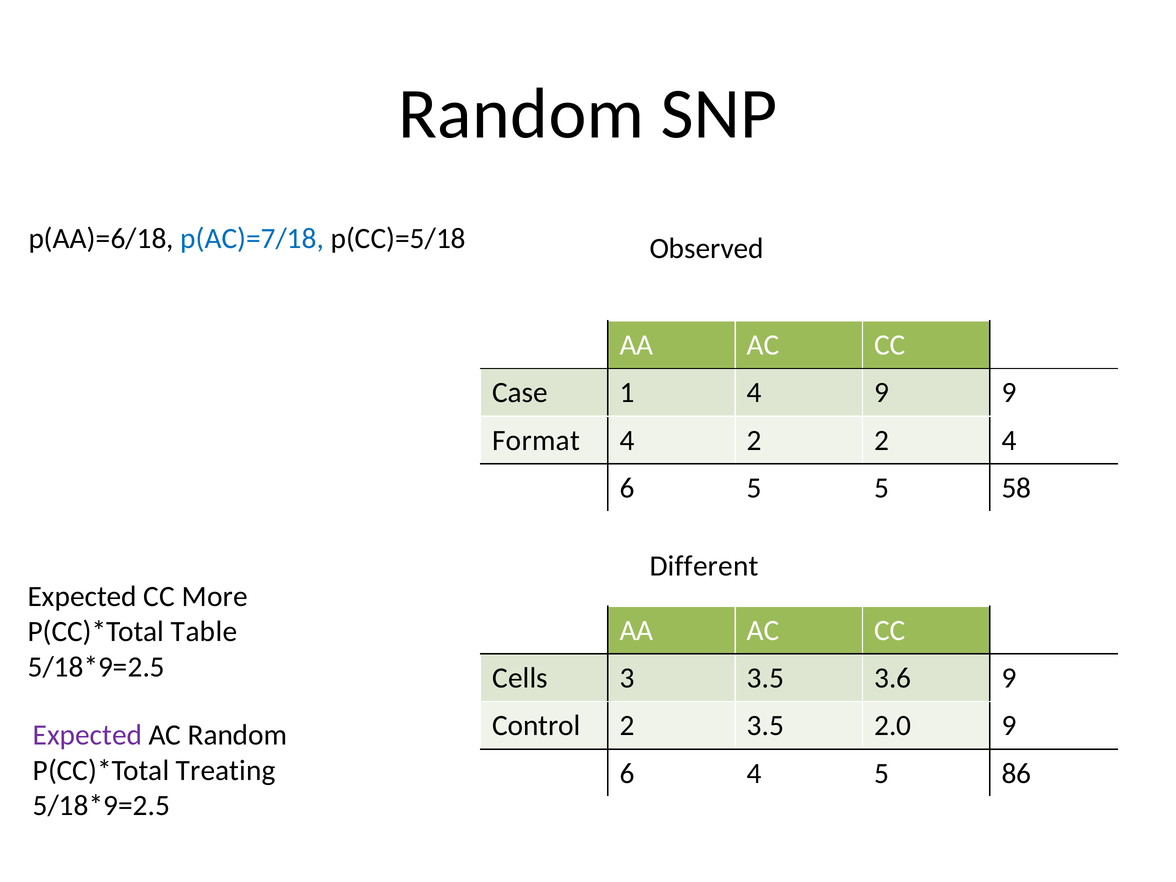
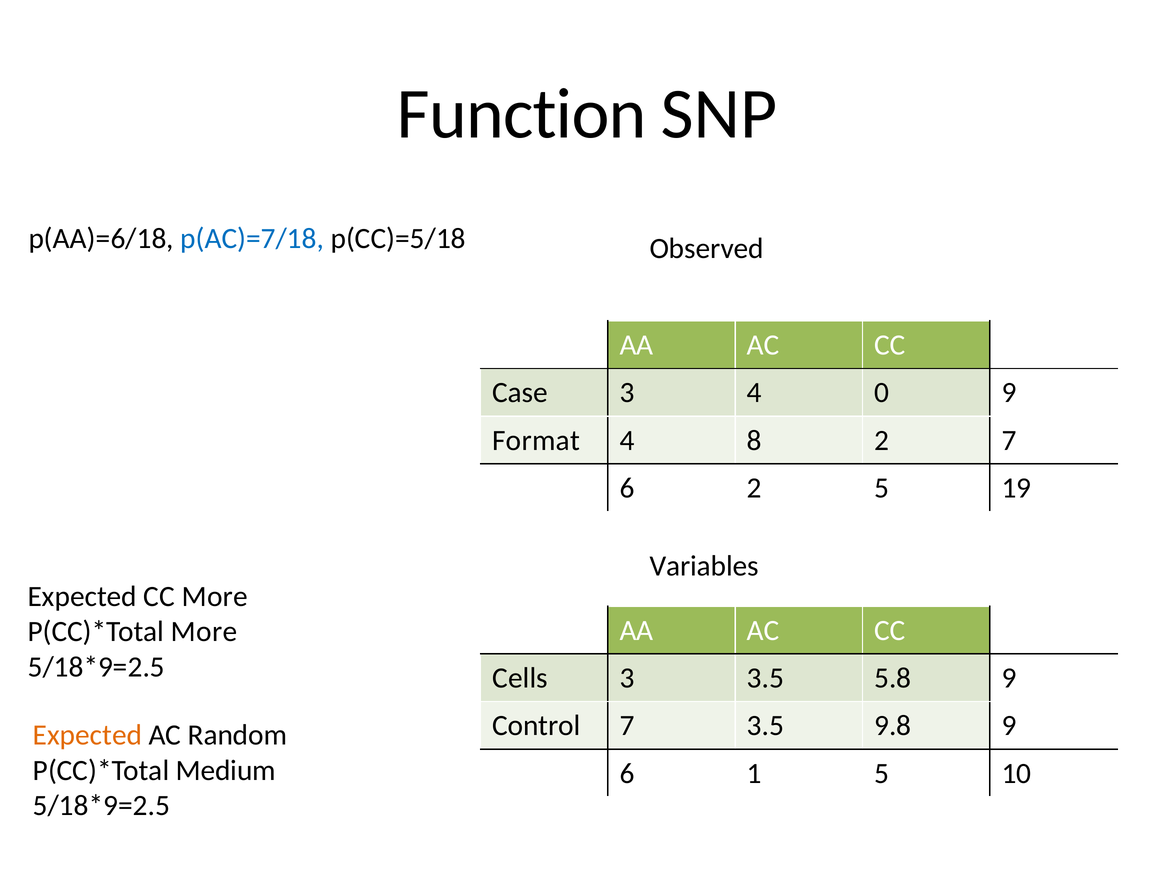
Random: Random -> Function (522, 114)
Case 1: 1 -> 3 (627, 393)
4 9: 9 -> 0 (882, 393)
4 2: 2 -> 8 (754, 440)
2 4: 4 -> 7 (1009, 440)
6 5: 5 -> 2 (754, 488)
58: 58 -> 19 (1016, 488)
Different: Different -> Variables (704, 566)
Table: Table -> More (204, 632)
3.6: 3.6 -> 5.8 (893, 678)
Control 2: 2 -> 7 (627, 726)
2.0: 2.0 -> 9.8 (893, 726)
Expected colour: purple -> orange (87, 735)
Treating: Treating -> Medium (226, 770)
6 4: 4 -> 1 (754, 773)
86: 86 -> 10 (1016, 773)
